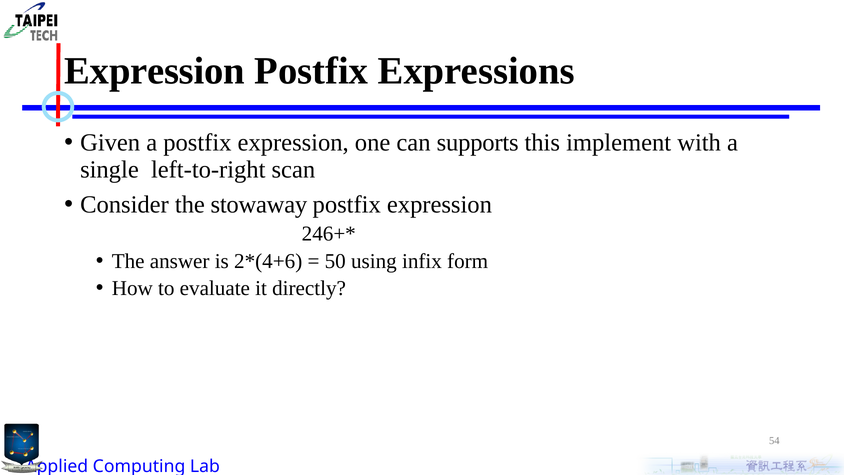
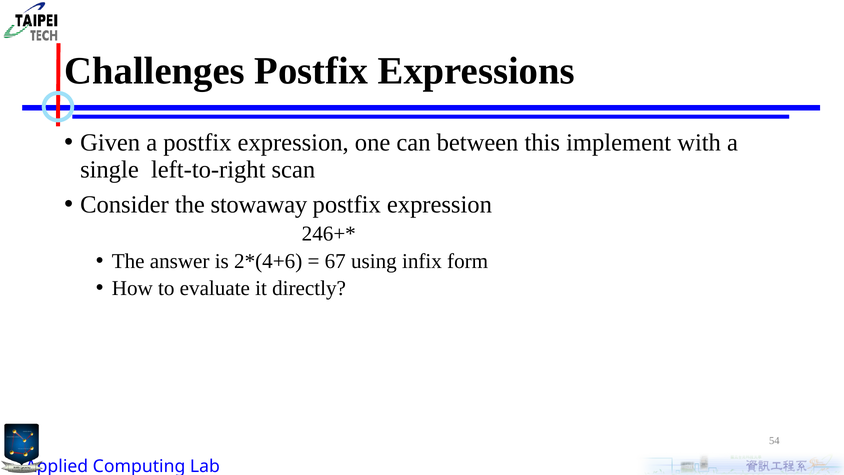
Expression: Expression -> Challenges (155, 71)
supports: supports -> between (478, 143)
50: 50 -> 67 (335, 261)
